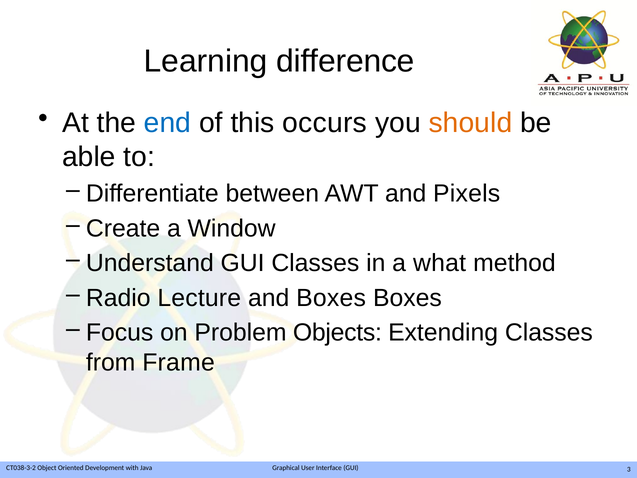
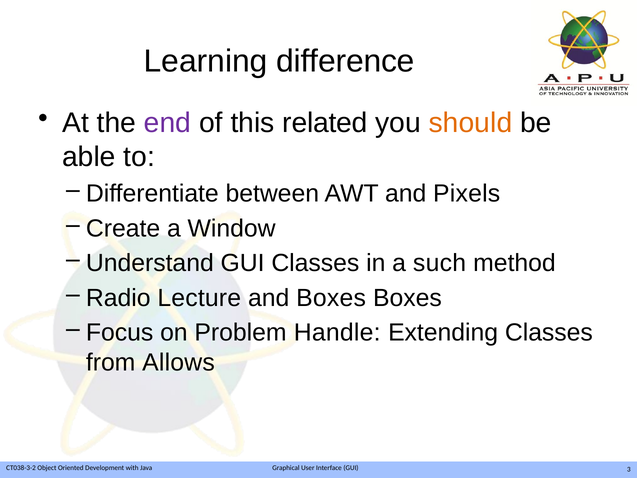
end colour: blue -> purple (168, 123)
occurs: occurs -> related (325, 123)
what: what -> such (440, 263)
Objects: Objects -> Handle (337, 332)
Frame: Frame -> Allows (179, 362)
